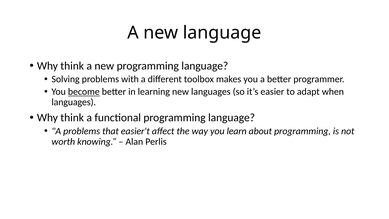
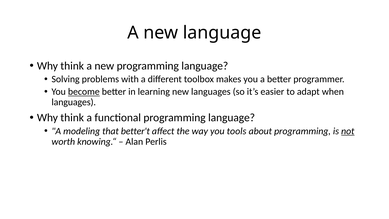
A problems: problems -> modeling (82, 131)
easier't: easier't -> better't (135, 131)
learn: learn -> tools (237, 131)
not underline: none -> present (348, 131)
